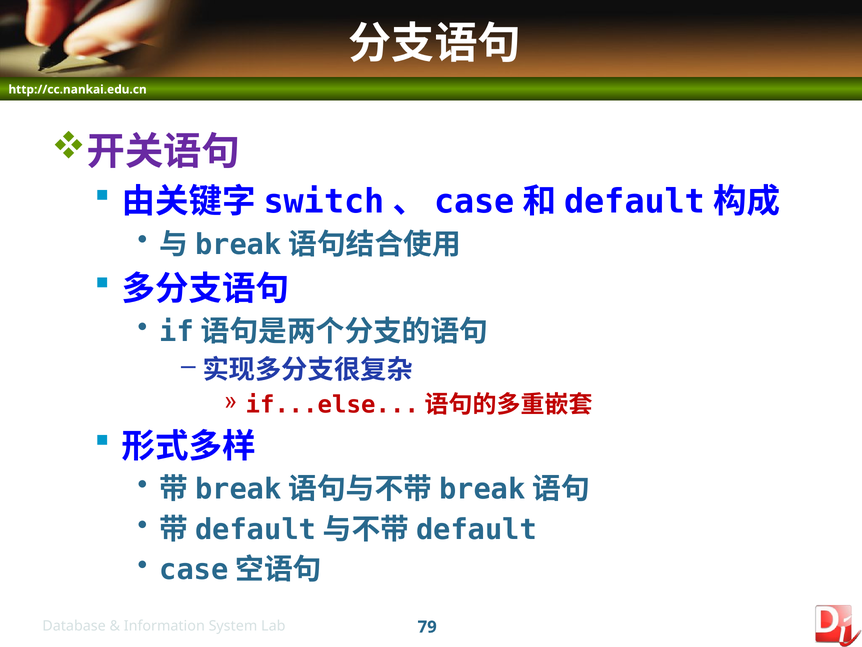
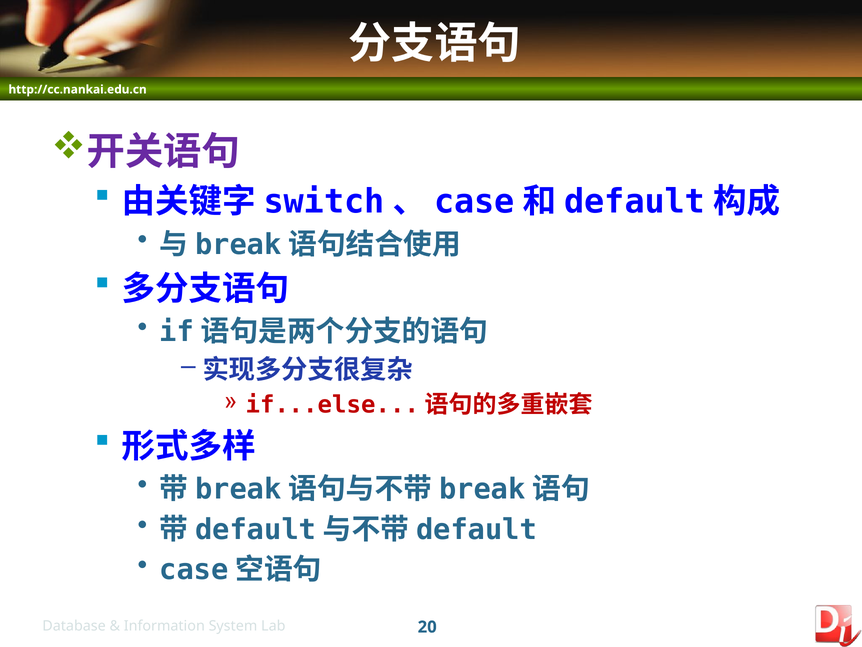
79: 79 -> 20 (427, 627)
